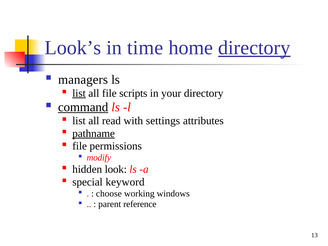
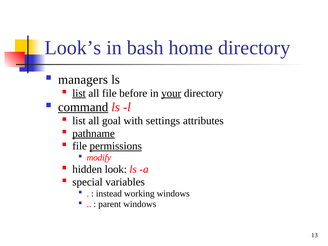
time: time -> bash (145, 48)
directory underline: present -> none (254, 48)
scripts: scripts -> before (133, 93)
your underline: none -> present (171, 93)
read: read -> goal (111, 121)
permissions underline: none -> present (116, 146)
keyword: keyword -> variables (125, 182)
choose: choose -> instead (109, 194)
parent reference: reference -> windows (140, 204)
